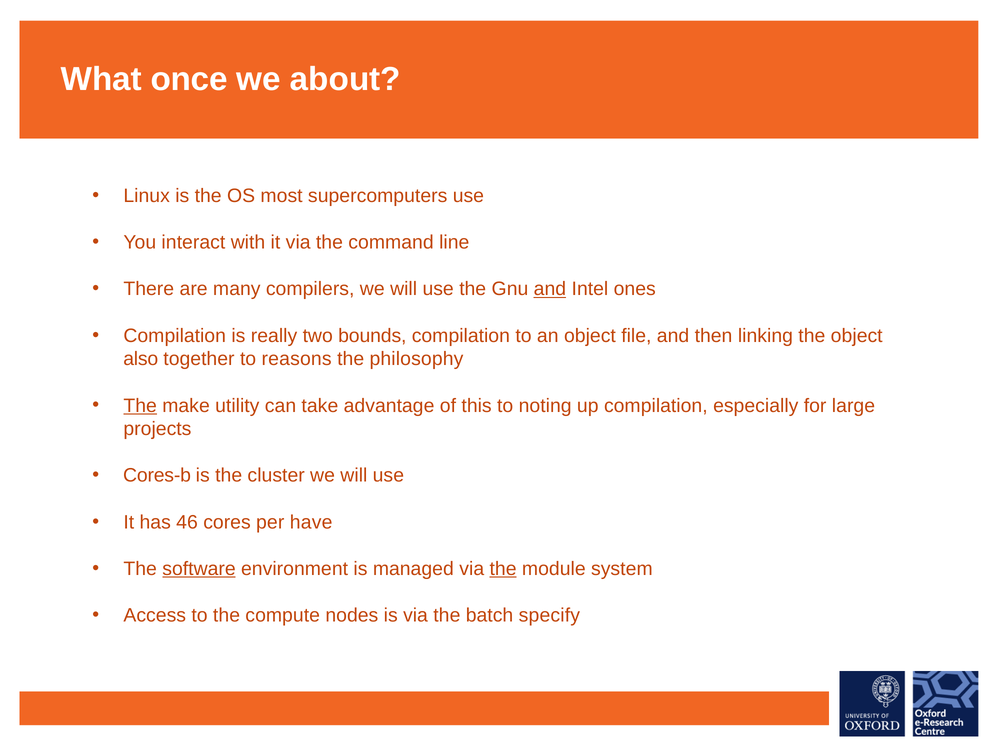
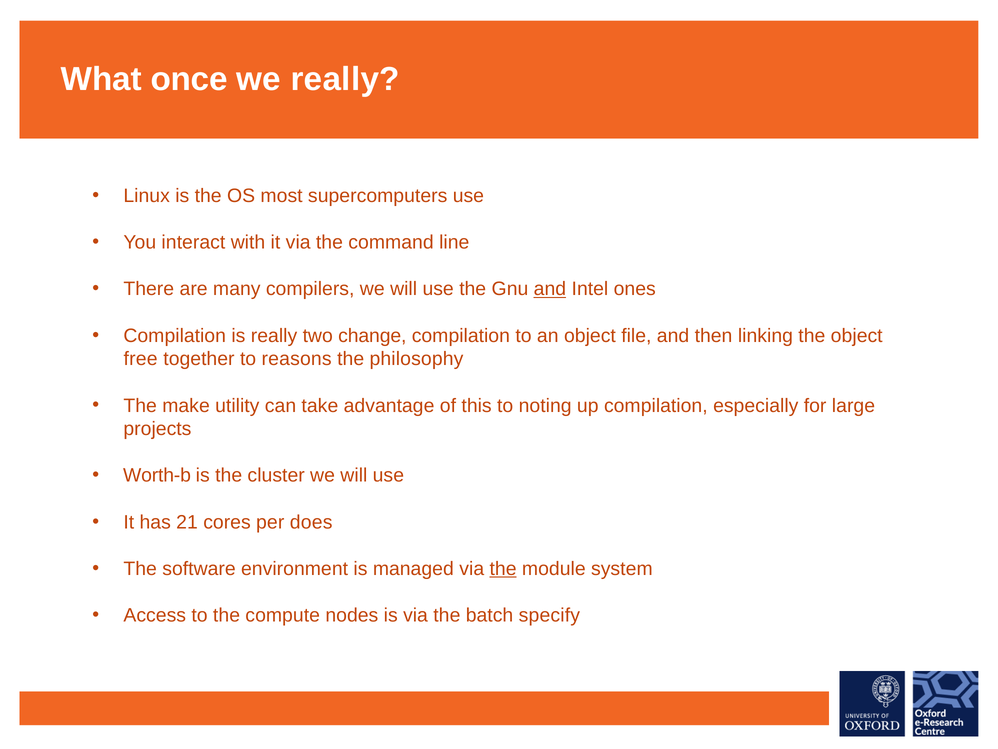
we about: about -> really (345, 79)
bounds: bounds -> change (372, 335)
also: also -> free (141, 359)
The underline: present -> none (140, 405)
Cores-b: Cores-b -> Worth-b (157, 475)
46: 46 -> 21 (187, 522)
have: have -> does (311, 522)
software underline: present -> none (199, 568)
